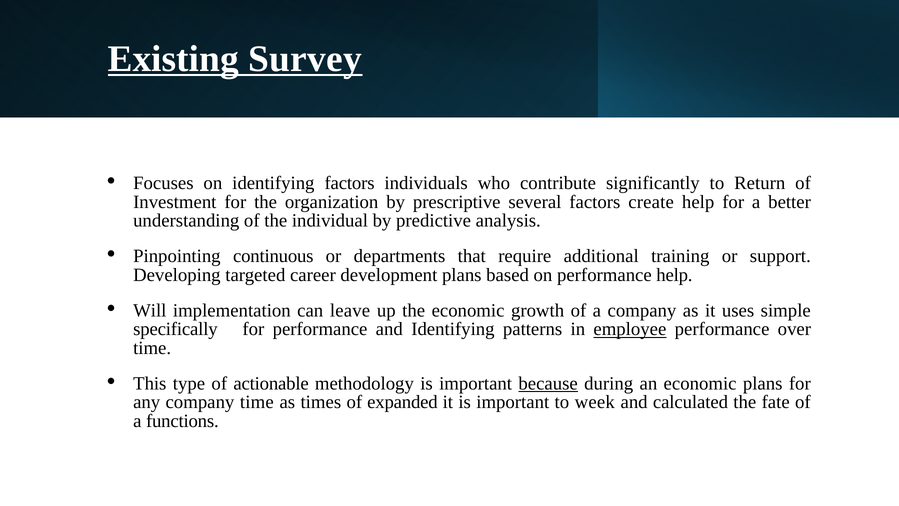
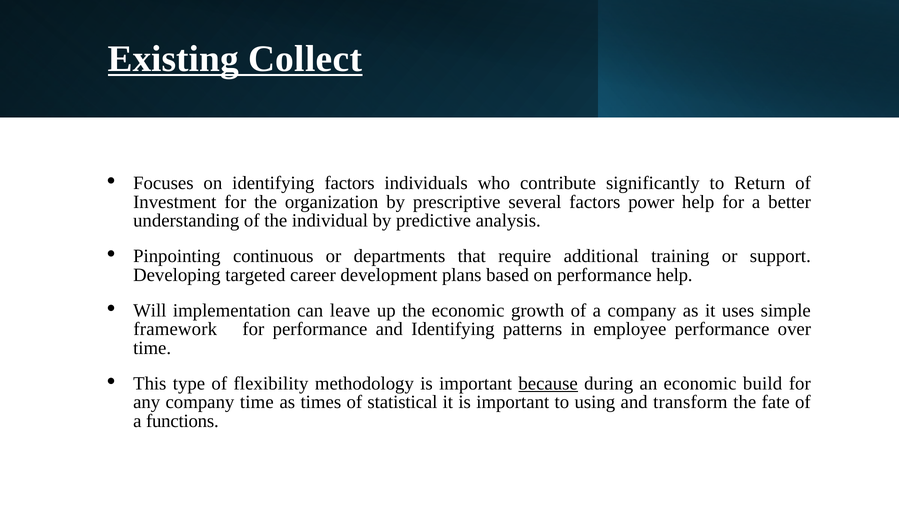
Survey: Survey -> Collect (305, 59)
create: create -> power (651, 202)
specifically: specifically -> framework (175, 329)
employee underline: present -> none (630, 329)
actionable: actionable -> flexibility (271, 383)
economic plans: plans -> build (763, 383)
expanded: expanded -> statistical (402, 402)
week: week -> using (595, 402)
calculated: calculated -> transform (690, 402)
